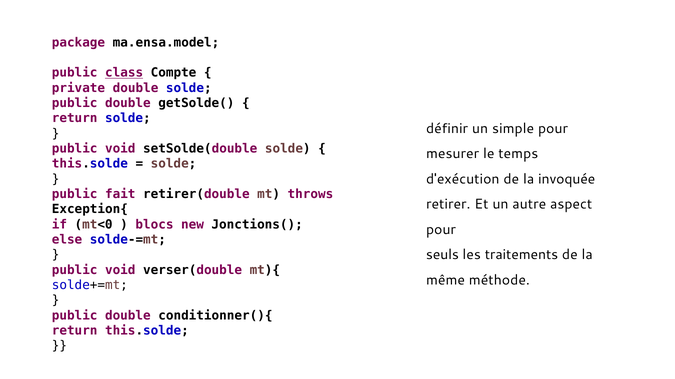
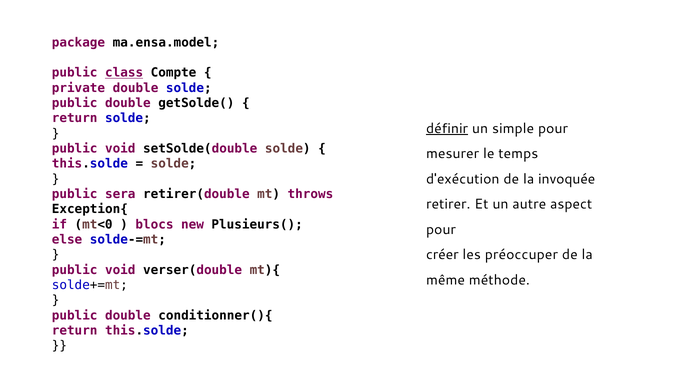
définir underline: none -> present (447, 129)
fait: fait -> sera (120, 194)
Jonctions(: Jonctions( -> Plusieurs( (257, 225)
seuls: seuls -> créer (442, 255)
traitements: traitements -> préoccuper (521, 255)
